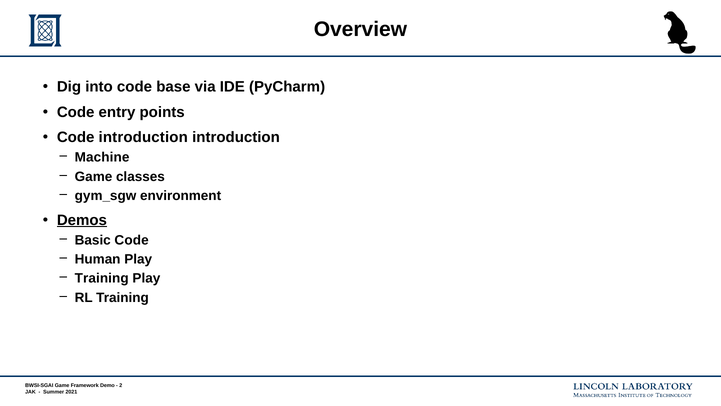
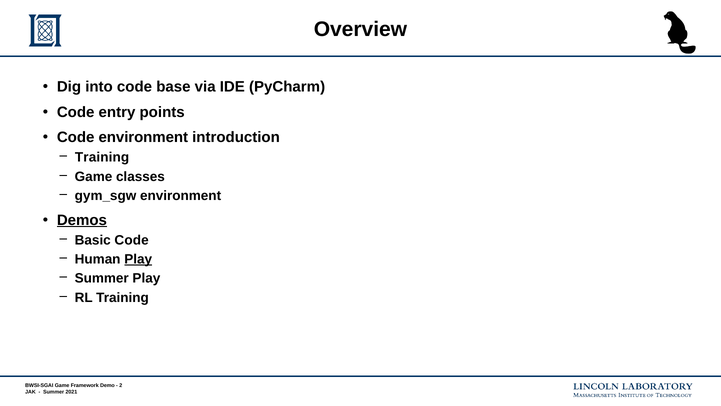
Code introduction: introduction -> environment (143, 137)
Machine: Machine -> Training (102, 157)
Play underline: none -> present (138, 259)
Training: Training -> Summer (102, 278)
